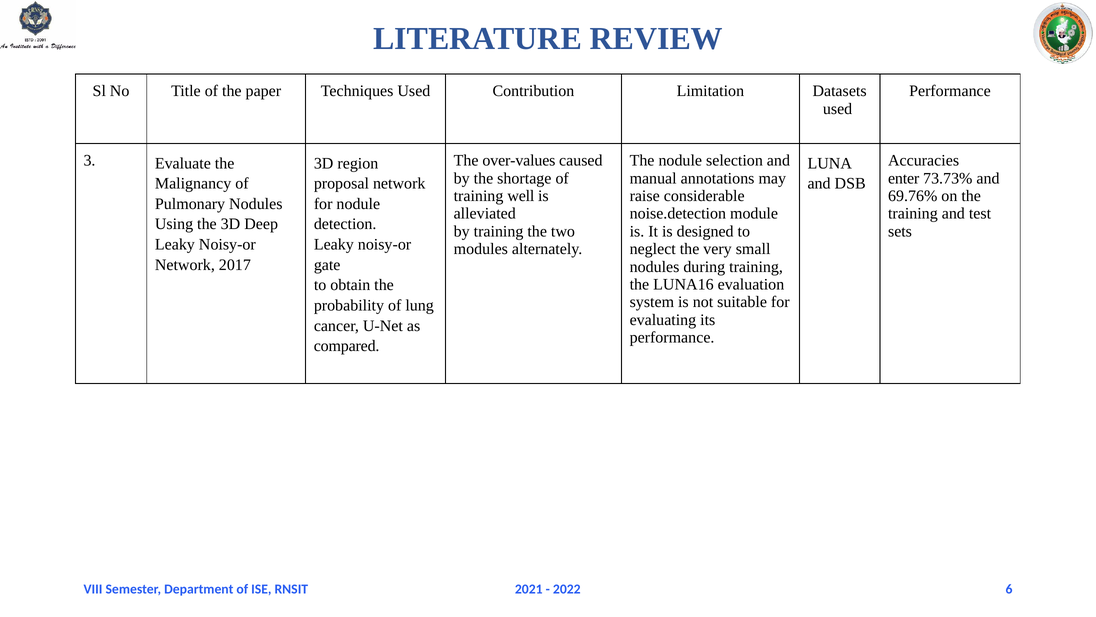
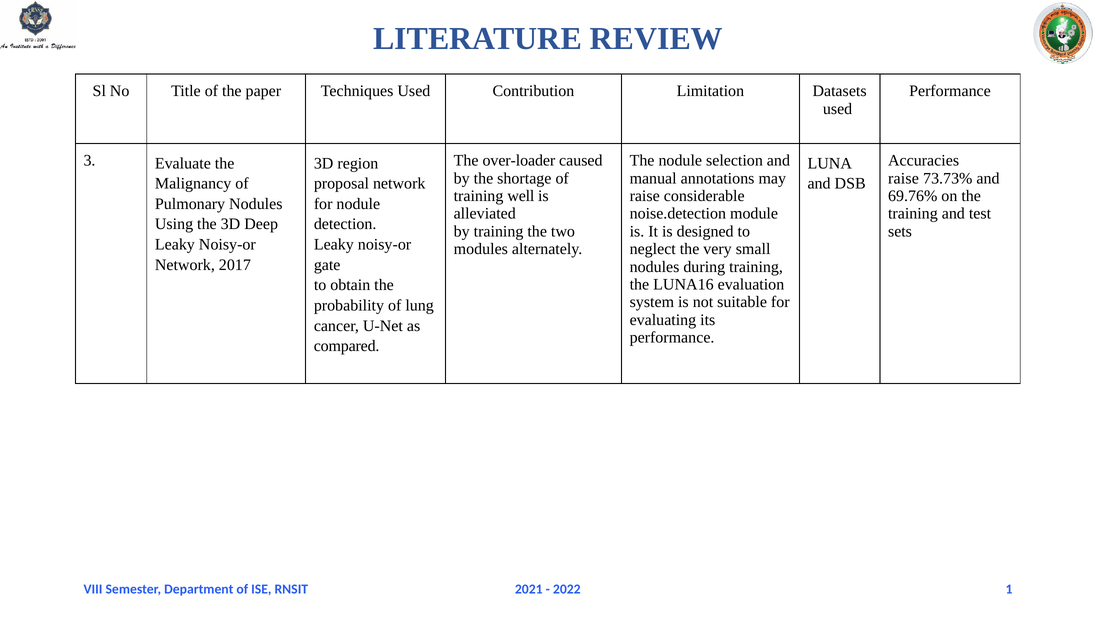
over-values: over-values -> over-loader (519, 161)
enter: enter -> raise (904, 178)
6: 6 -> 1 (1009, 589)
